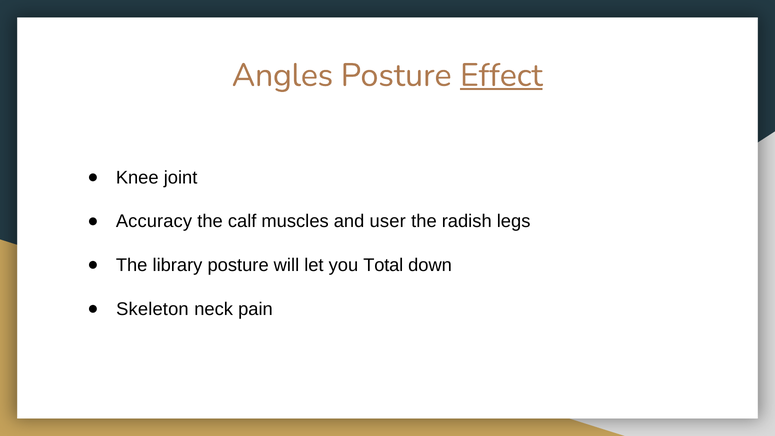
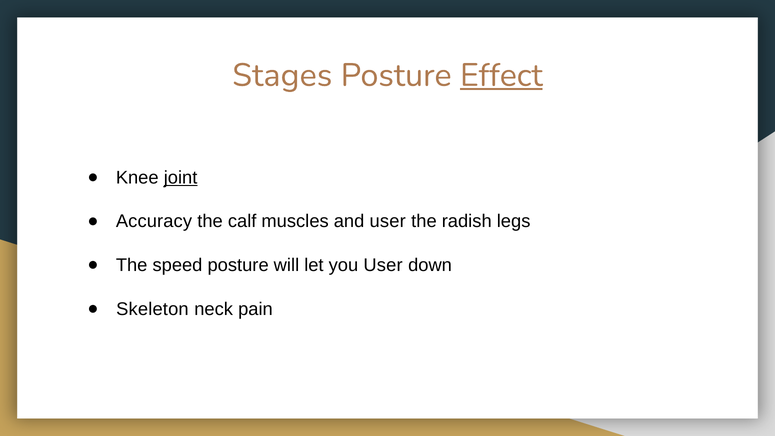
Angles: Angles -> Stages (282, 75)
joint underline: none -> present (181, 177)
library: library -> speed (177, 265)
you Total: Total -> User (383, 265)
